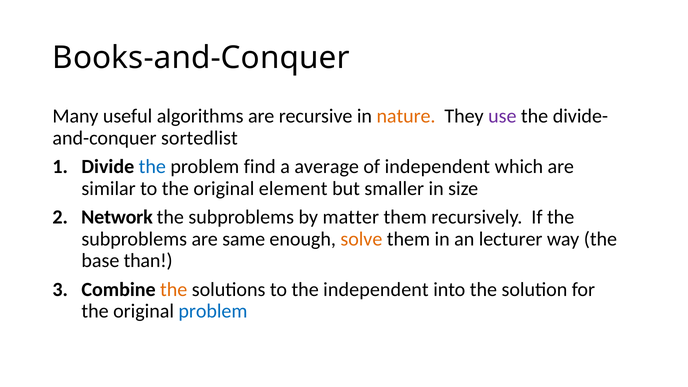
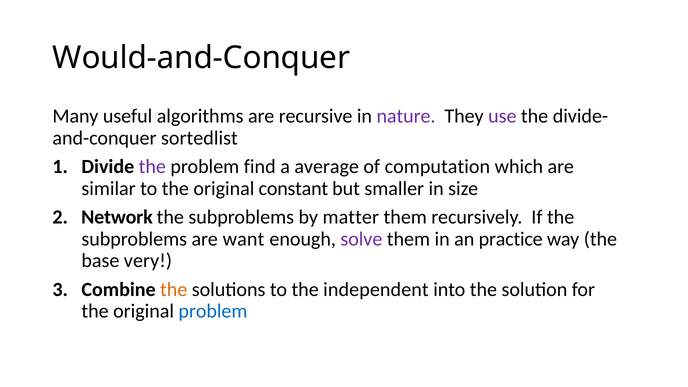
Books-and-Conquer: Books-and-Conquer -> Would-and-Conquer (201, 58)
nature colour: orange -> purple (406, 116)
the colour: blue -> purple (152, 167)
of independent: independent -> computation (437, 167)
element: element -> constant (293, 189)
same: same -> want (244, 239)
solve colour: orange -> purple (361, 239)
lecturer: lecturer -> practice (511, 239)
than: than -> very (148, 261)
